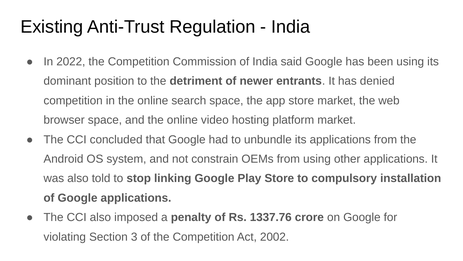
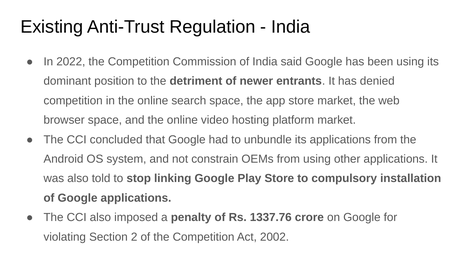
3: 3 -> 2 (134, 236)
